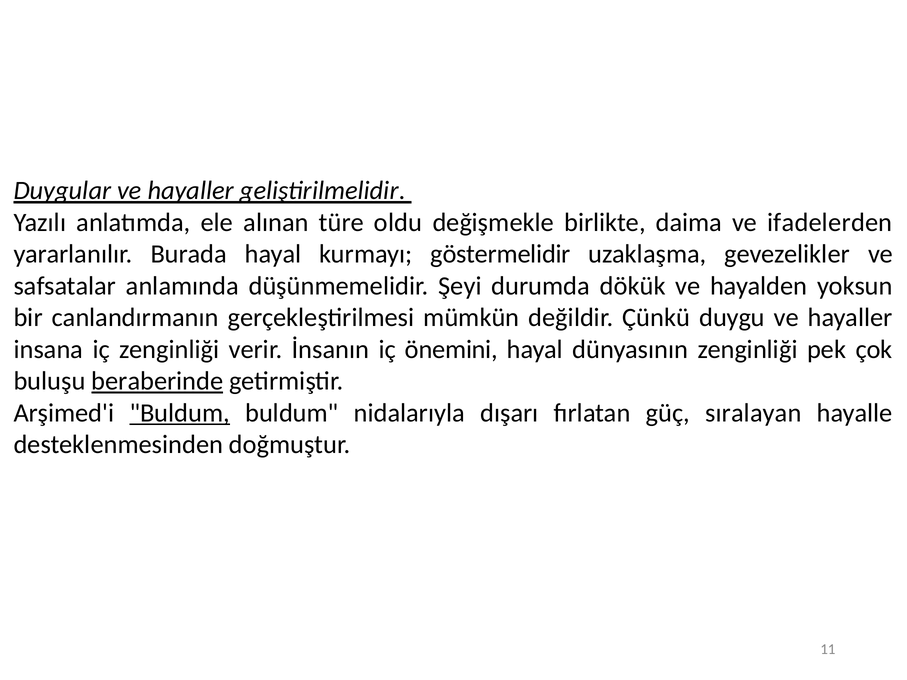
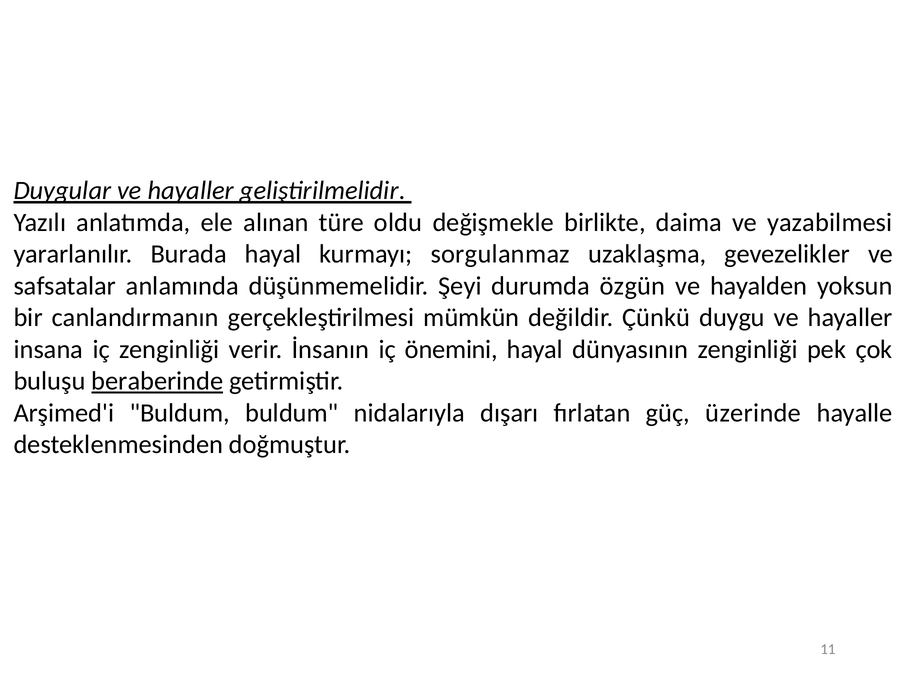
ifadelerden: ifadelerden -> yazabilmesi (830, 223)
göstermelidir: göstermelidir -> sorgulanmaz (500, 254)
dökük: dökük -> özgün (633, 286)
Buldum underline: present -> none (180, 413)
sıralayan: sıralayan -> üzerinde (753, 413)
